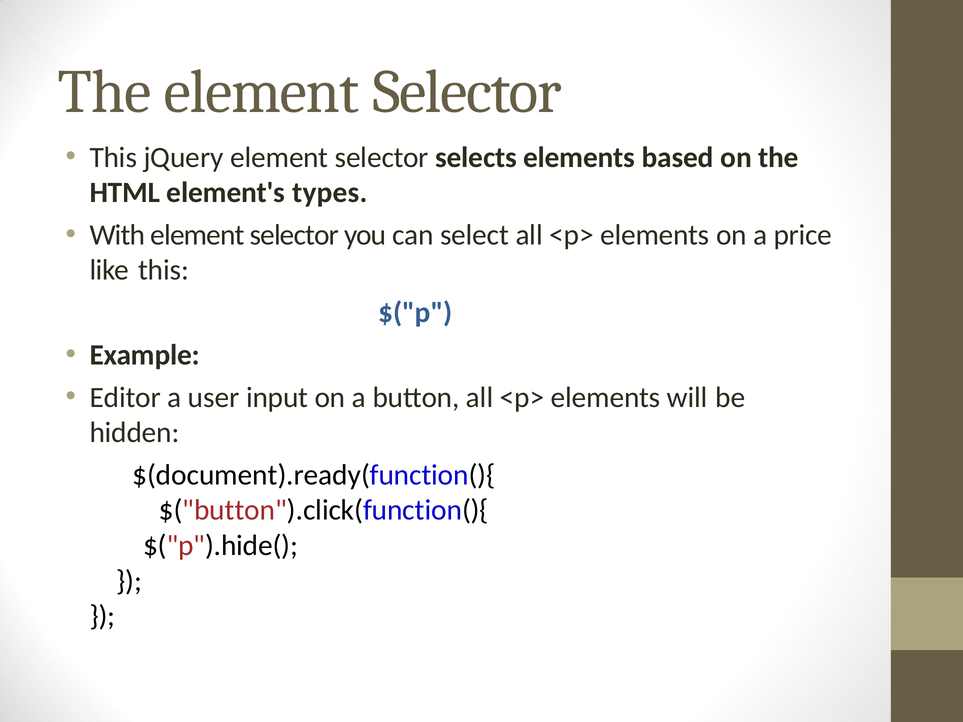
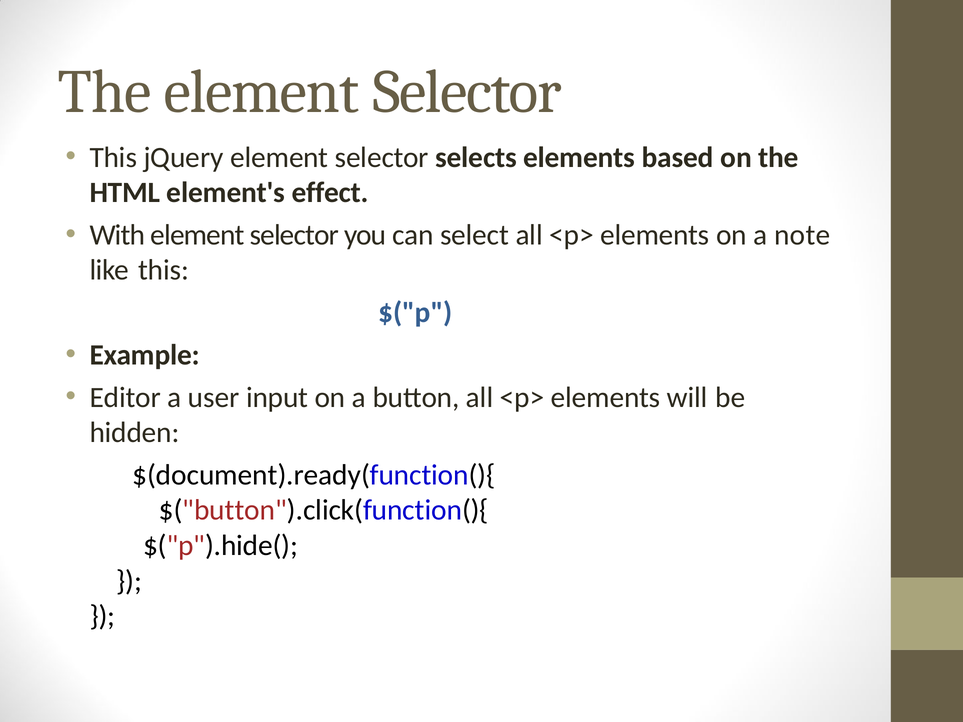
types: types -> effect (330, 193)
price: price -> note (802, 235)
